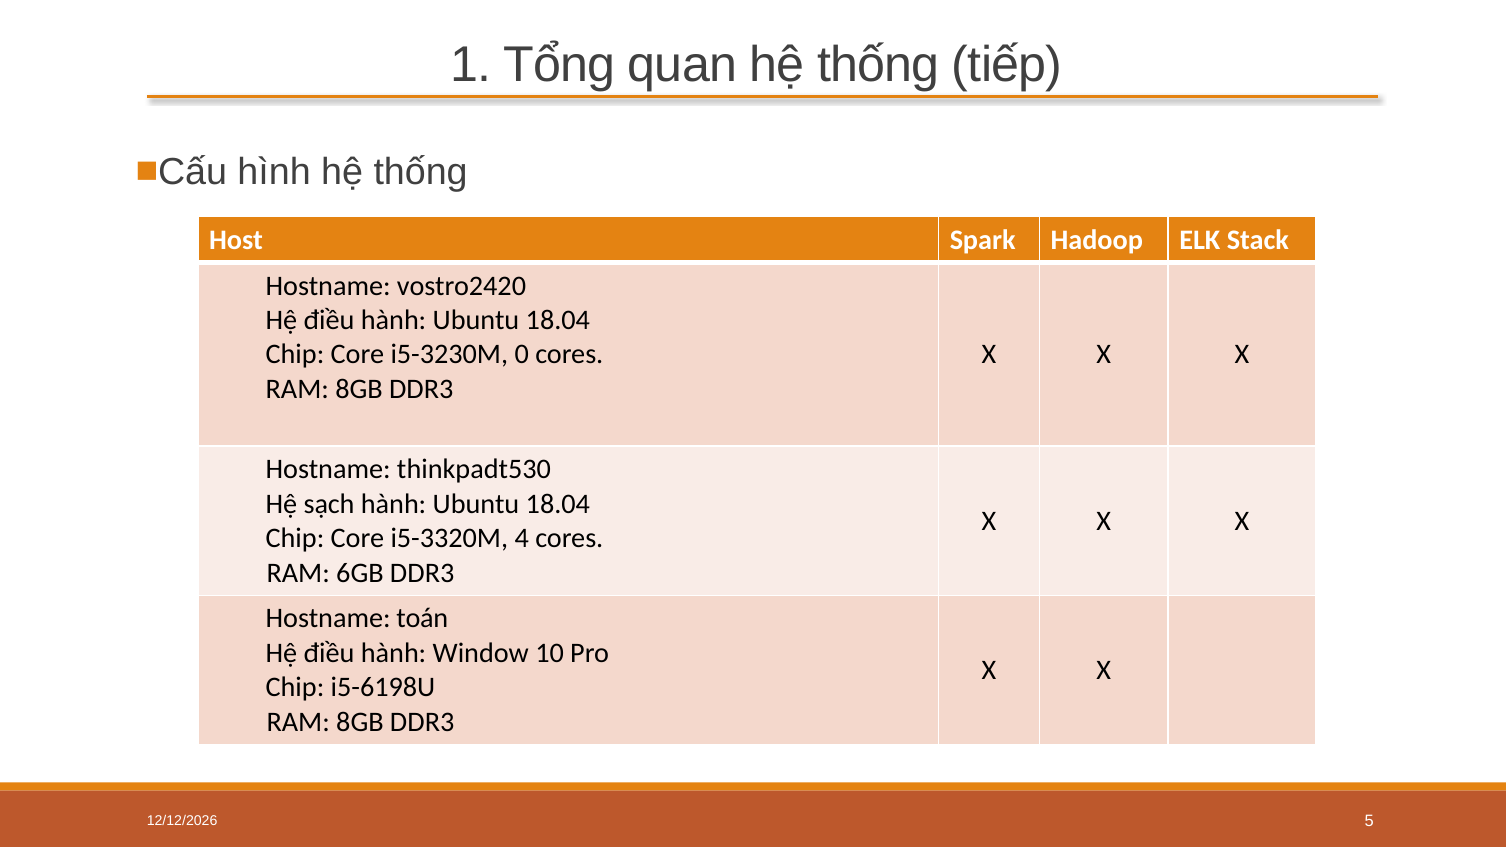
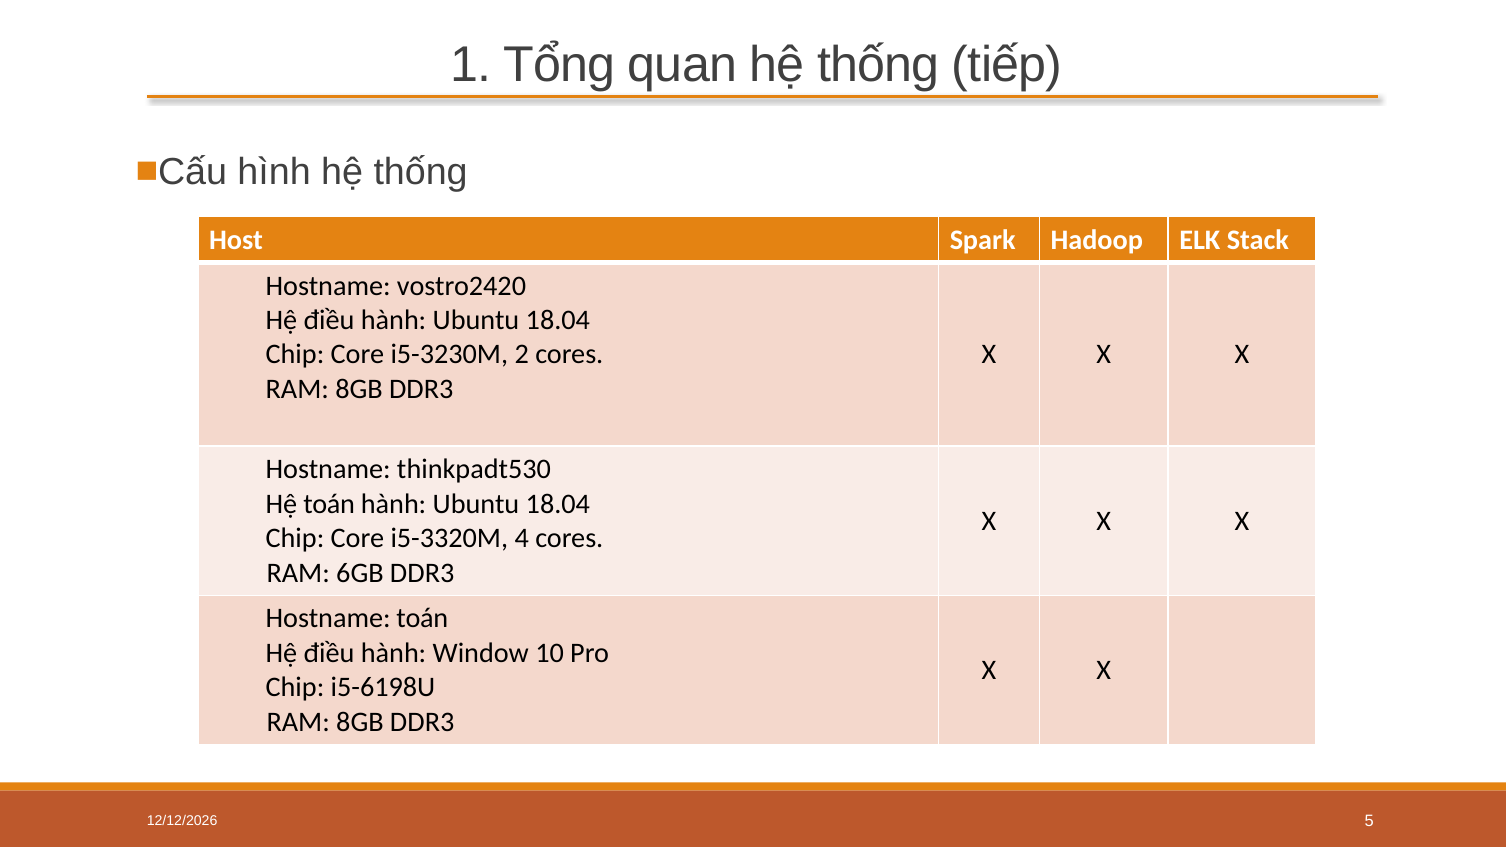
0: 0 -> 2 (522, 355)
Hệ sạch: sạch -> toán (329, 504)
